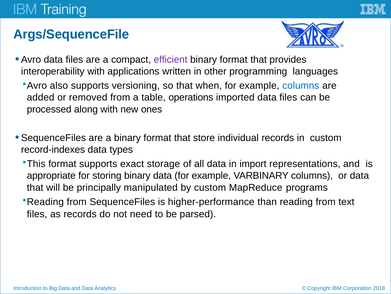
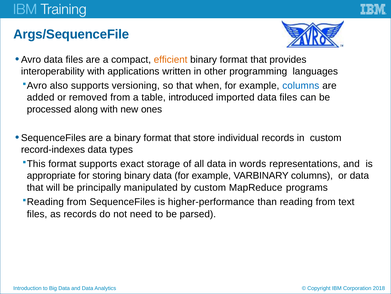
efficient colour: purple -> orange (171, 59)
operations: operations -> introduced (191, 97)
import: import -> words (253, 163)
